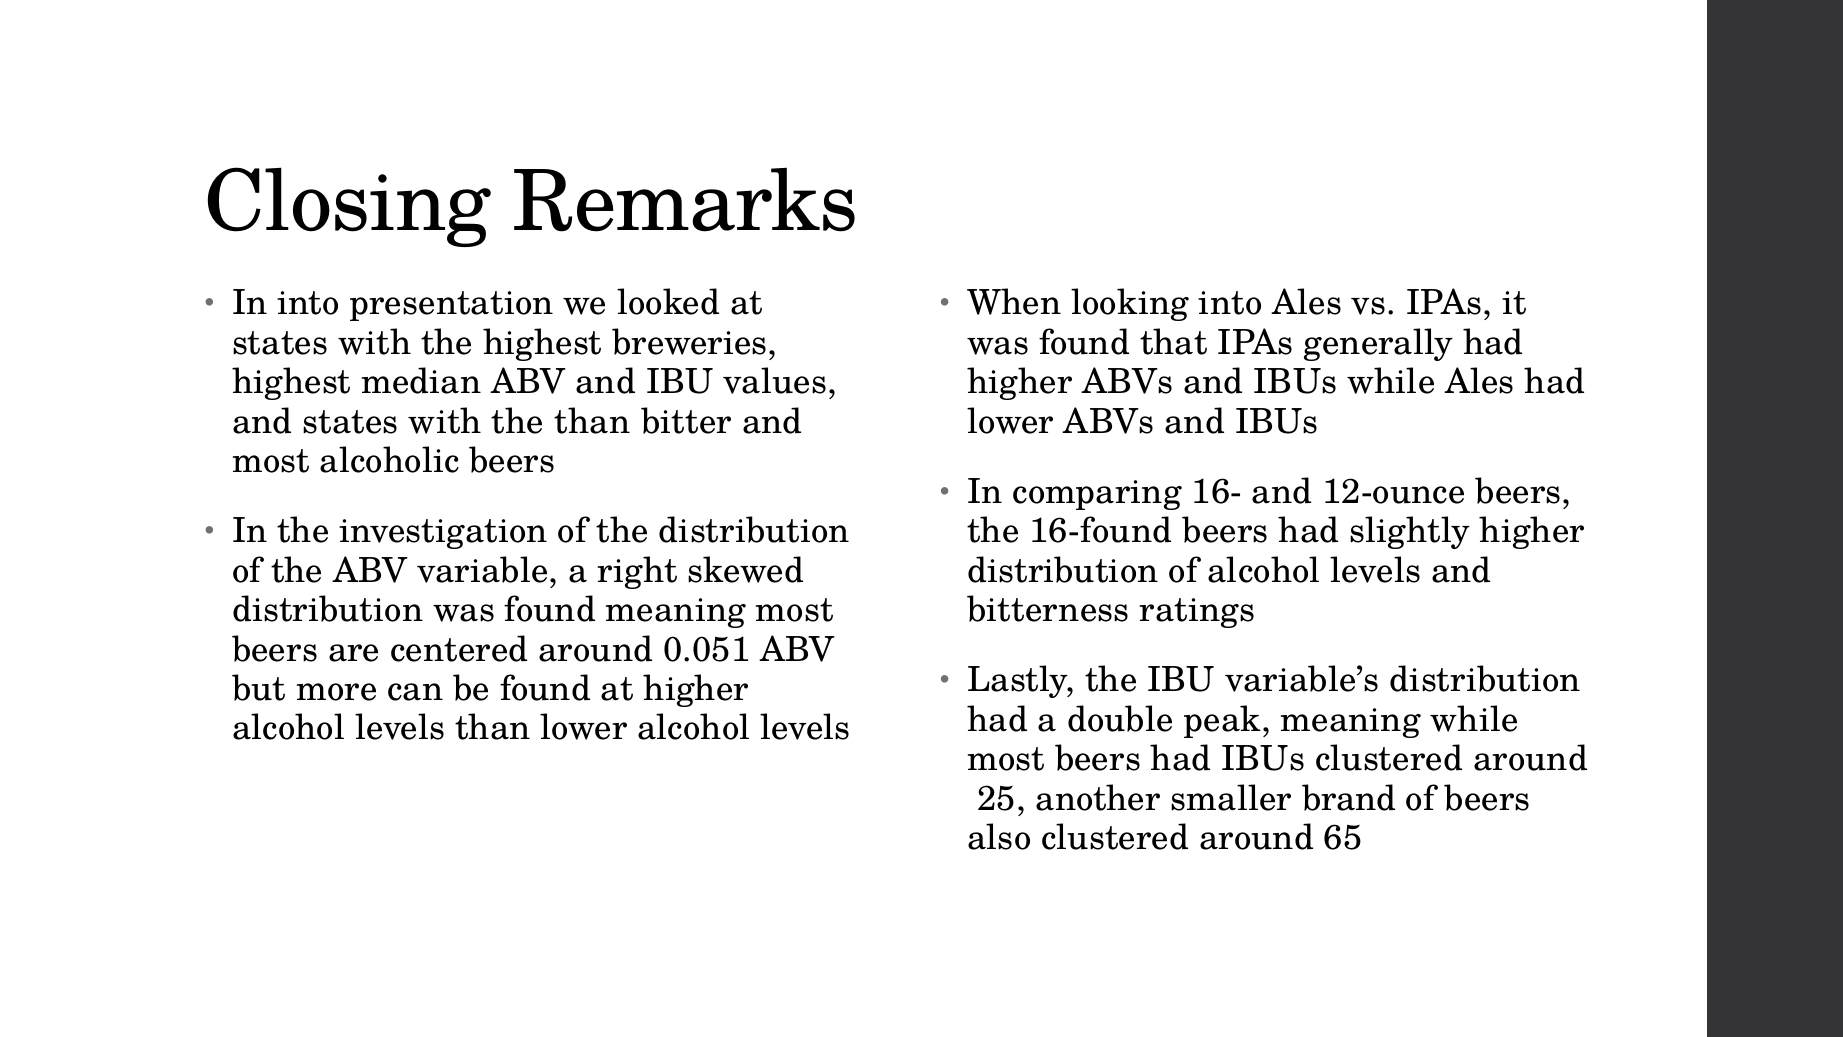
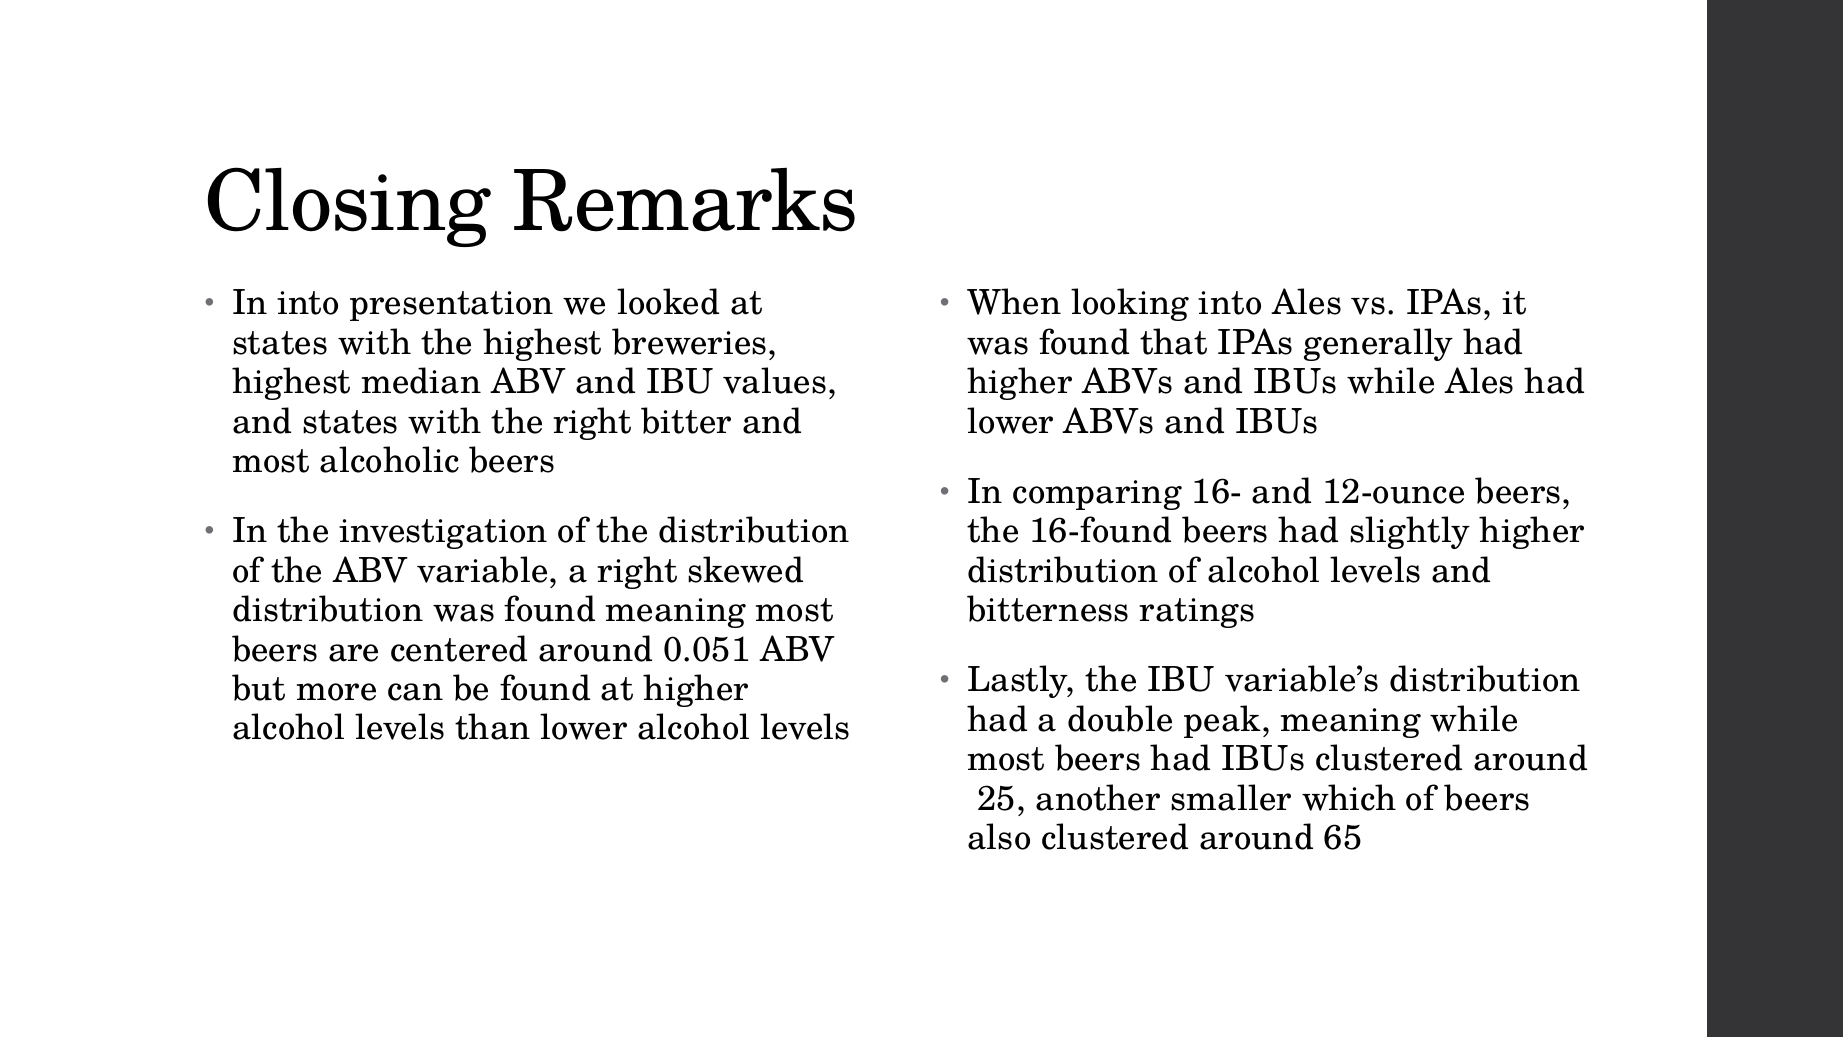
the than: than -> right (593, 422)
brand: brand -> which (1349, 798)
